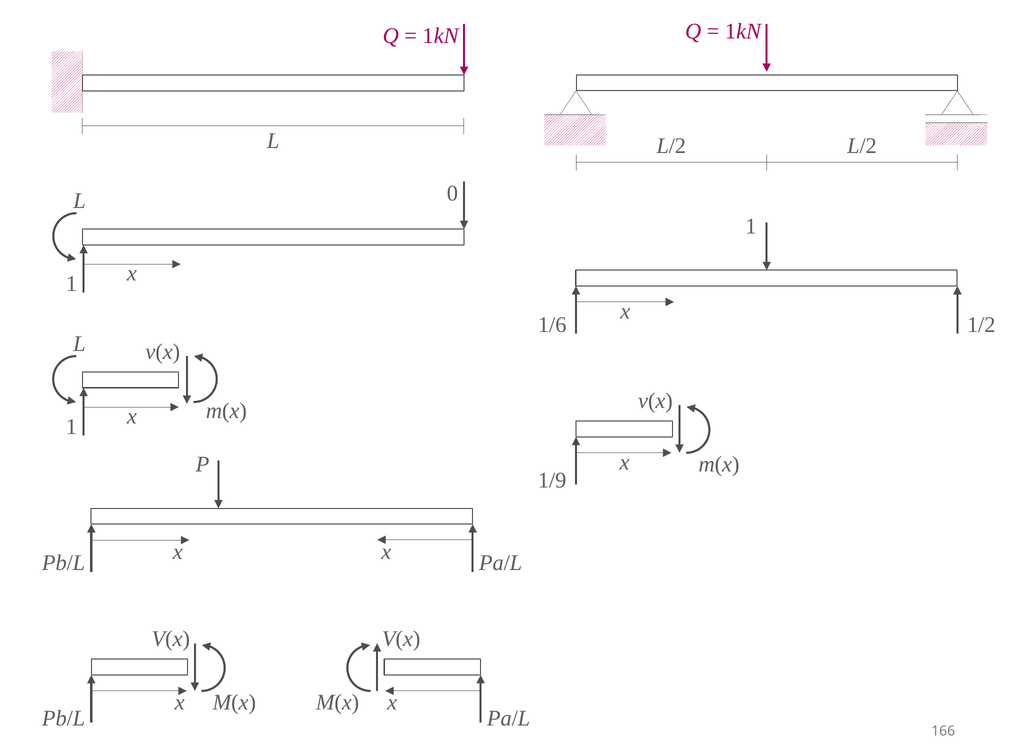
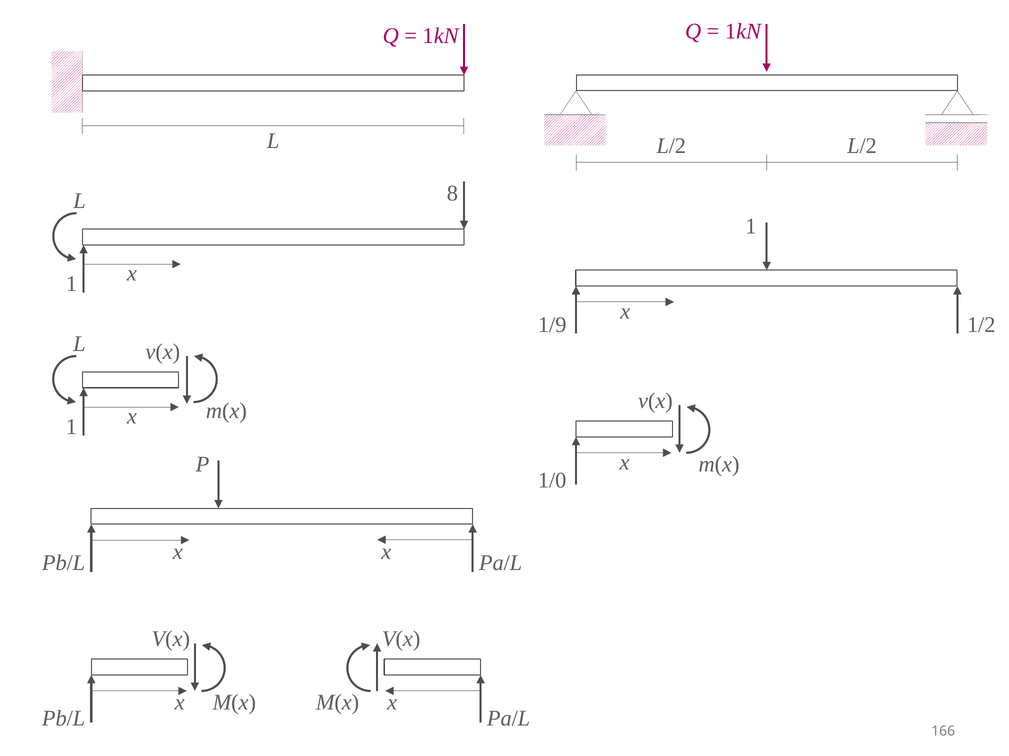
0: 0 -> 8 (452, 193)
1/6: 1/6 -> 1/9 (552, 325)
1/9: 1/9 -> 1/0 (552, 481)
